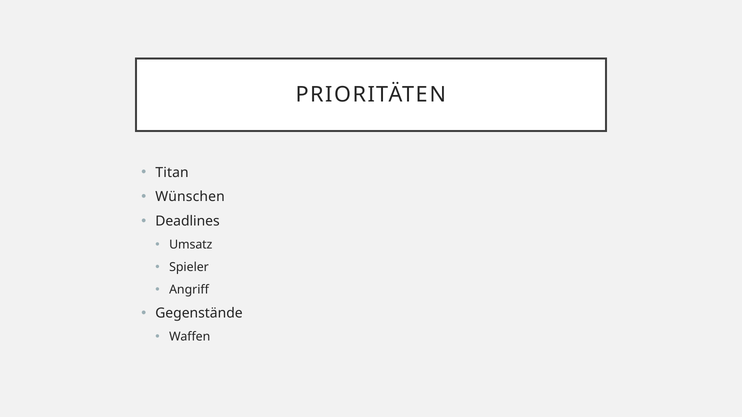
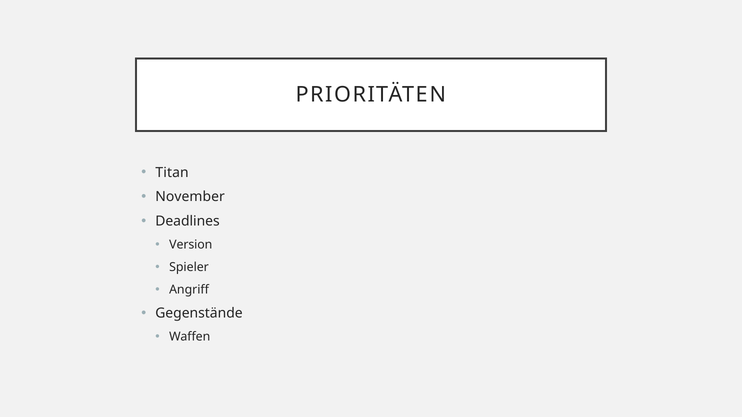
Wünschen: Wünschen -> November (190, 197)
Umsatz: Umsatz -> Version (191, 245)
